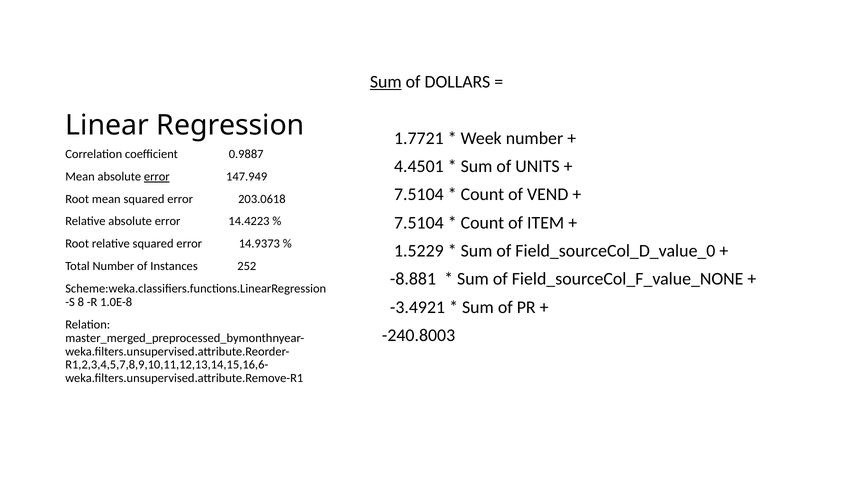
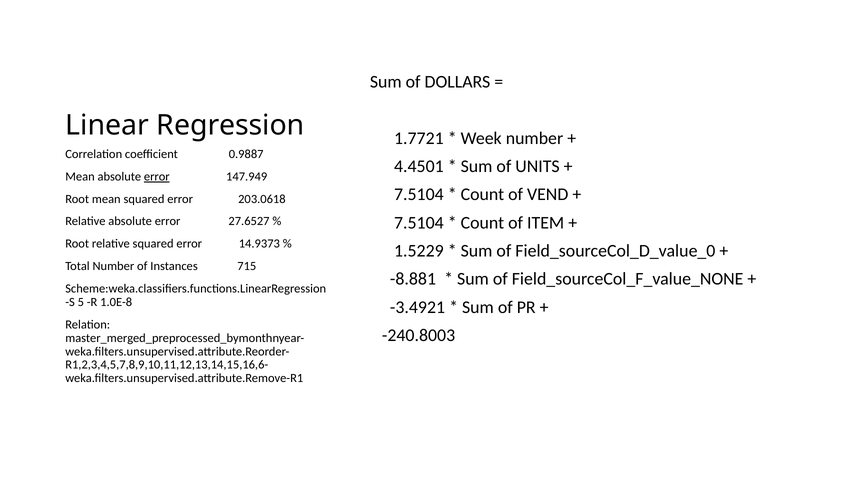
Sum underline: present -> none (386, 82)
14.4223: 14.4223 -> 27.6527 (249, 221)
252: 252 -> 715 (247, 266)
8: 8 -> 5 (81, 302)
